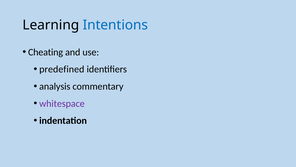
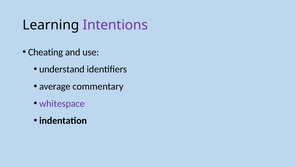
Intentions colour: blue -> purple (115, 25)
predefined: predefined -> understand (62, 69)
analysis: analysis -> average (55, 86)
